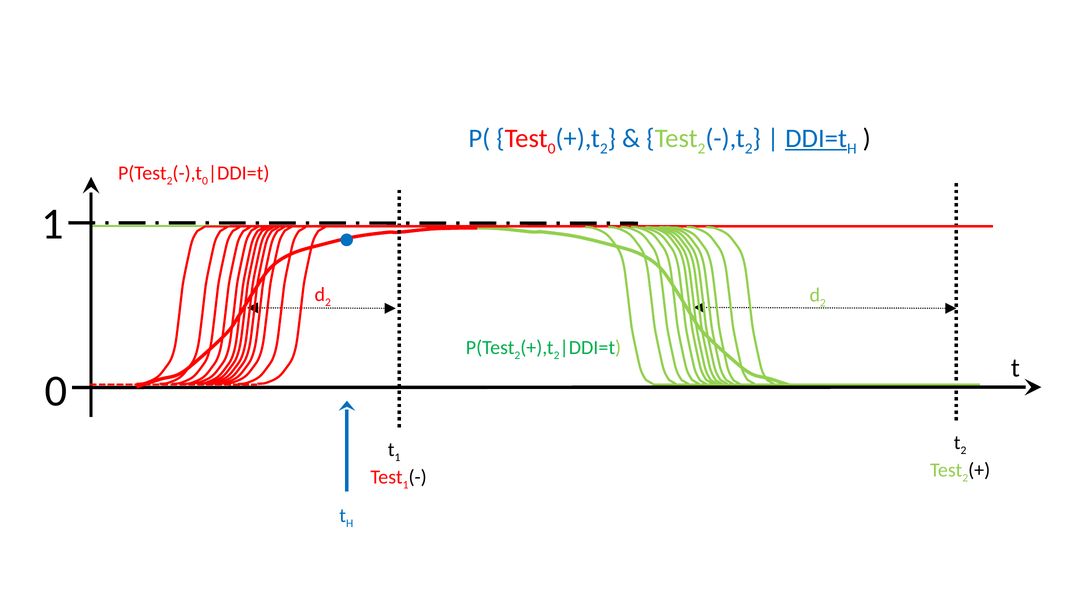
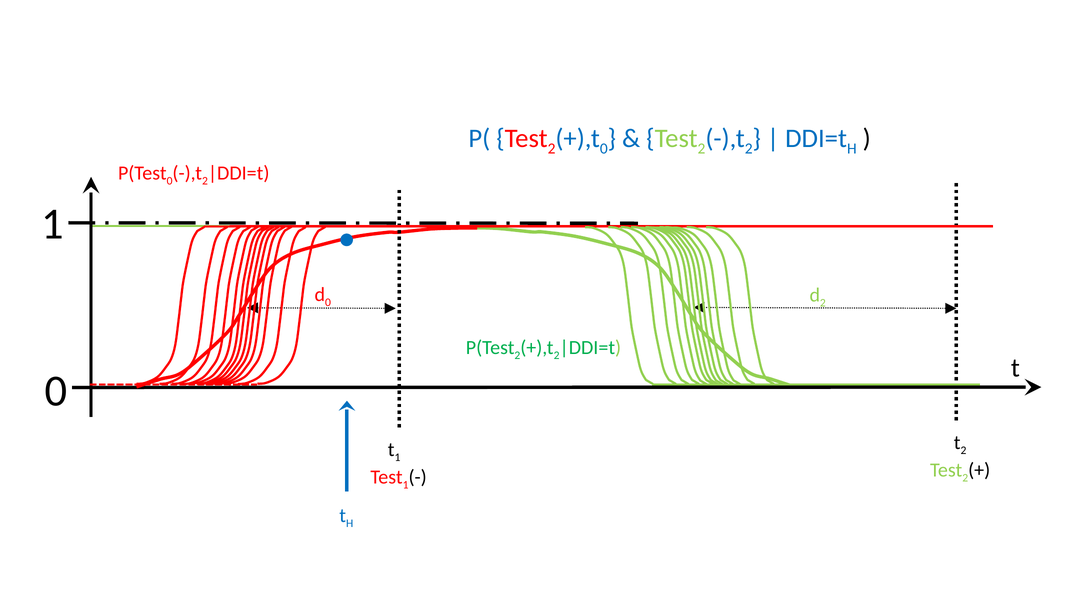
0: 0 -> 2 (552, 149)
2: 2 -> 0 (604, 149)
DDI=t underline: present -> none (816, 138)
2: 2 -> 0 (170, 181)
0: 0 -> 2 (205, 181)
2: 2 -> 0 (328, 302)
